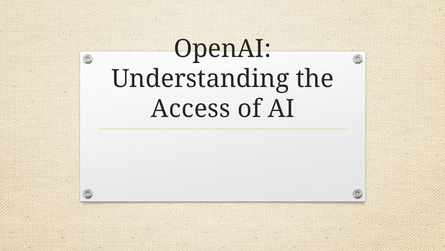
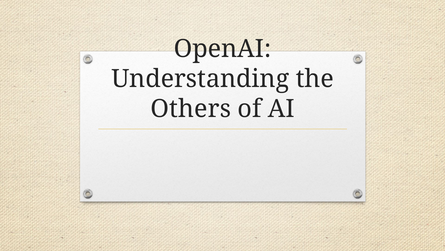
Access: Access -> Others (191, 109)
